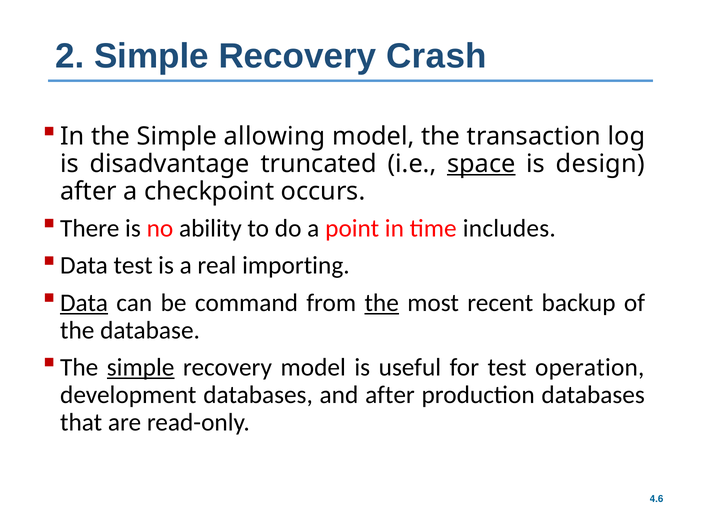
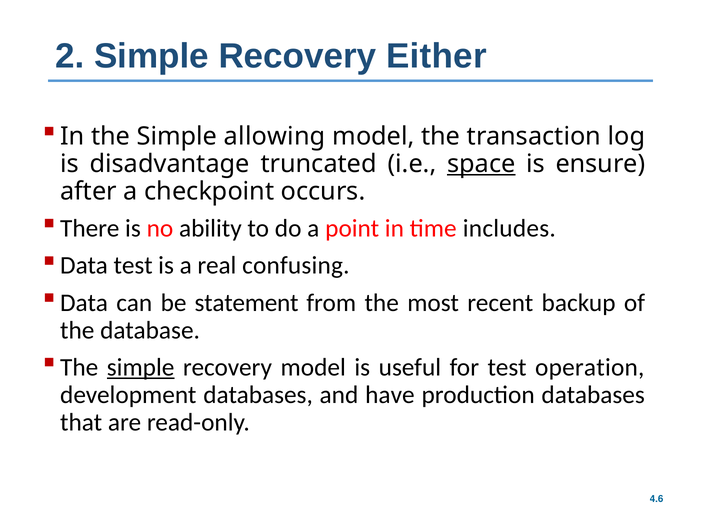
Crash: Crash -> Either (436, 56)
design: design -> ensure (600, 164)
importing: importing -> confusing (296, 265)
Data underline: present -> none (84, 303)
command: command -> statement (247, 303)
the underline: present -> none (382, 303)
and after: after -> have (390, 395)
